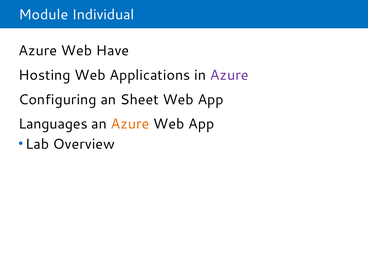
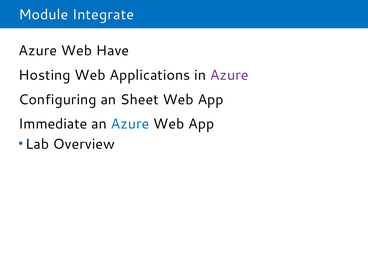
Individual: Individual -> Integrate (103, 15)
Languages: Languages -> Immediate (53, 124)
Azure colour: orange -> blue (130, 124)
